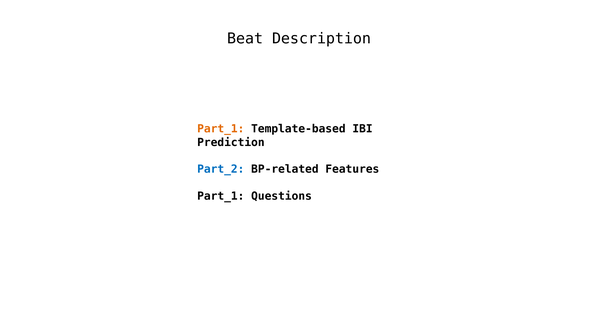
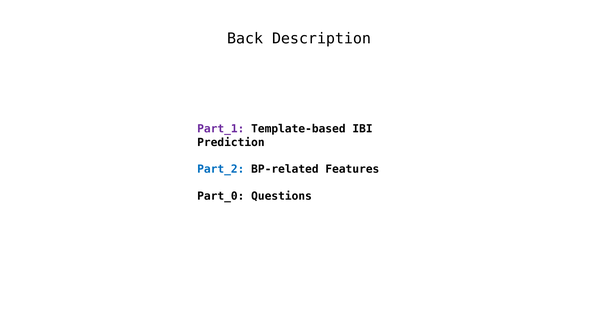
Beat: Beat -> Back (245, 39)
Part_1 colour: orange -> purple (221, 129)
Part_1: Part_1 -> Part_0 (221, 196)
